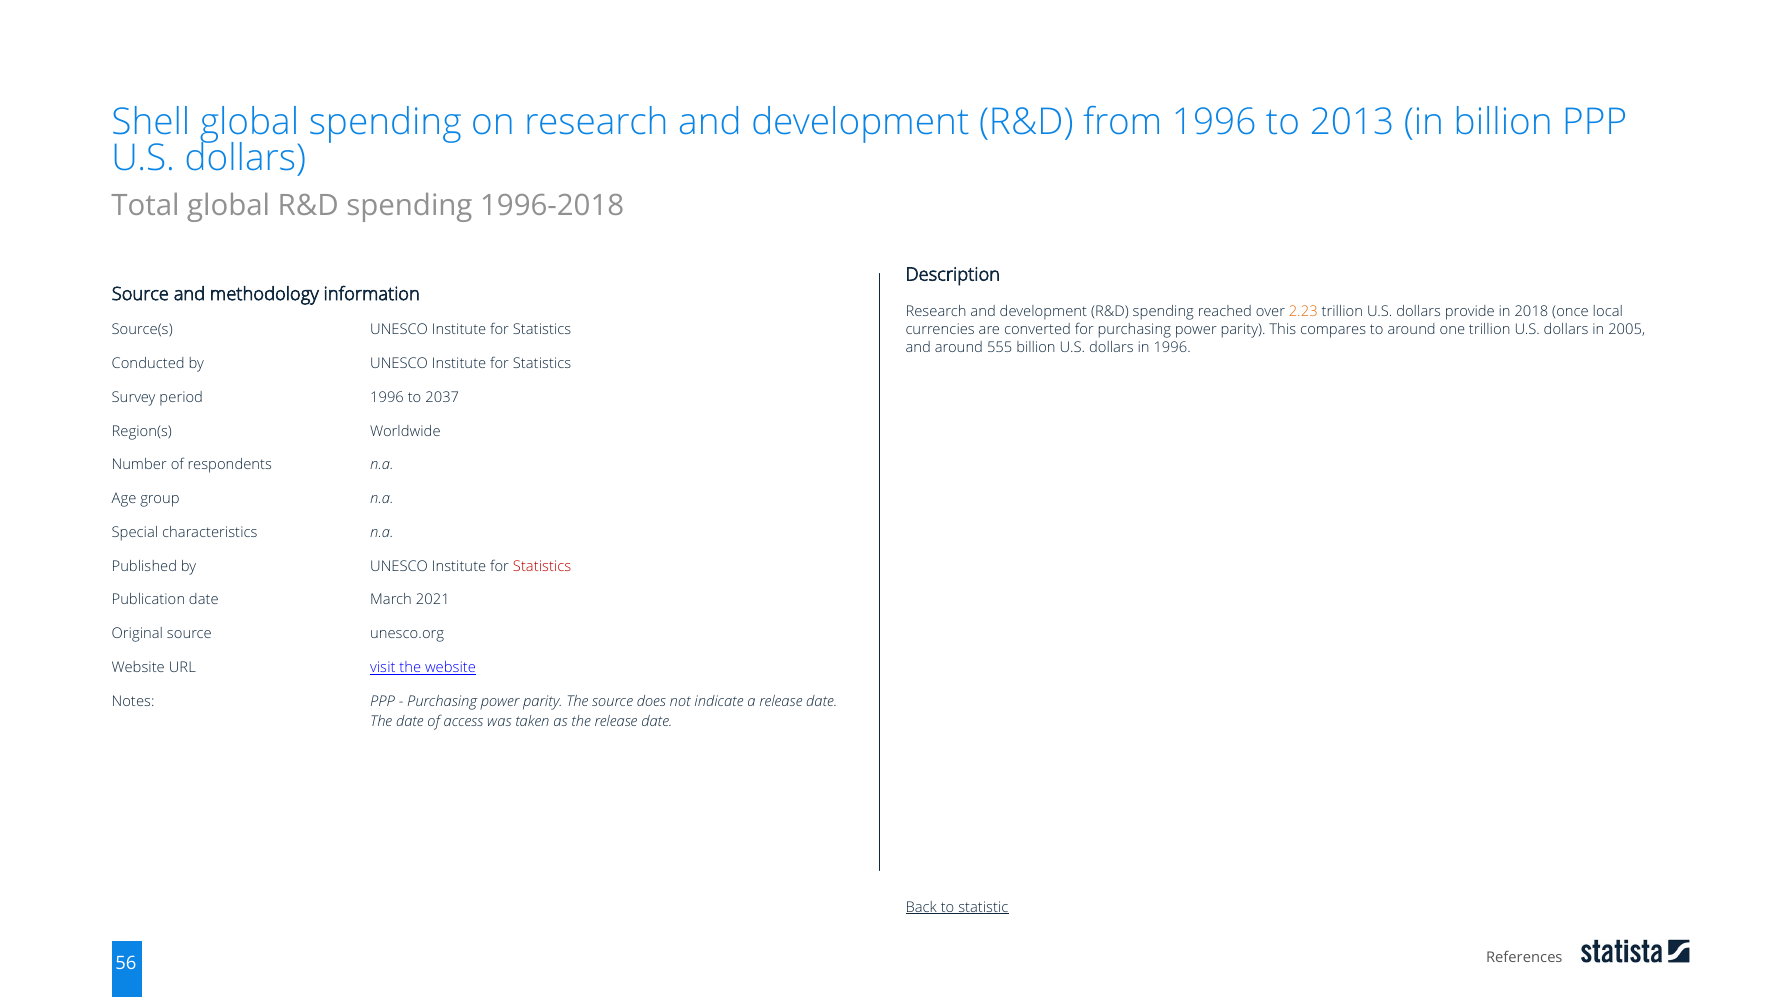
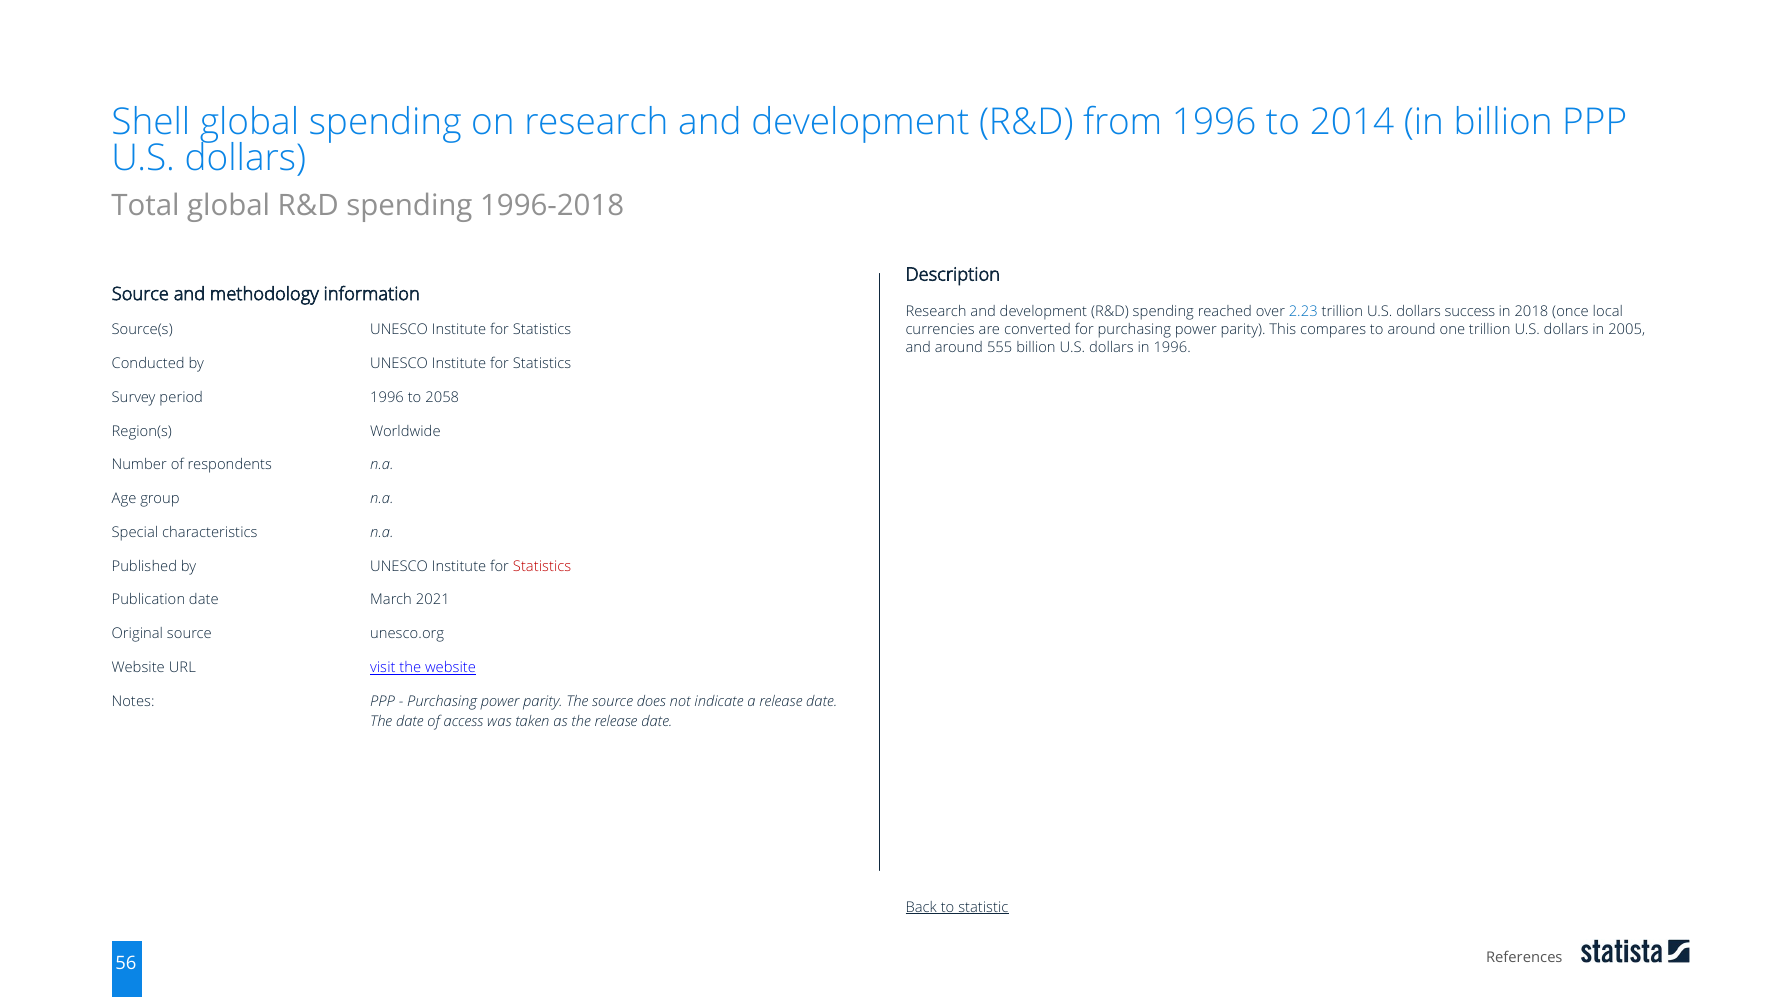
2013: 2013 -> 2014 (1352, 122)
2.23 colour: orange -> blue (1303, 312)
provide: provide -> success (1470, 312)
2037: 2037 -> 2058 (442, 398)
